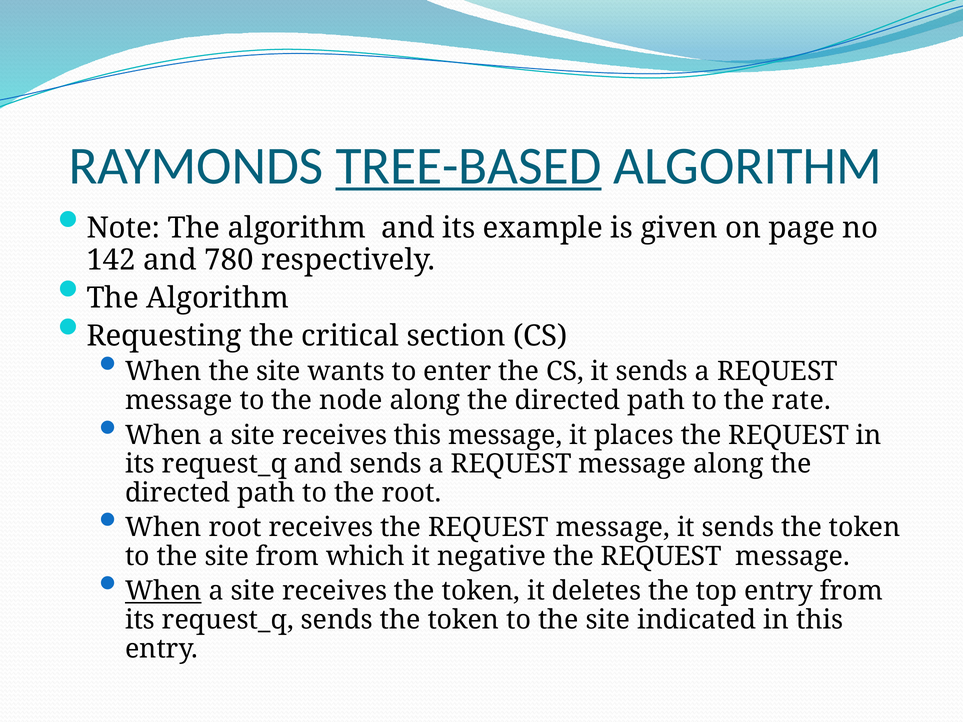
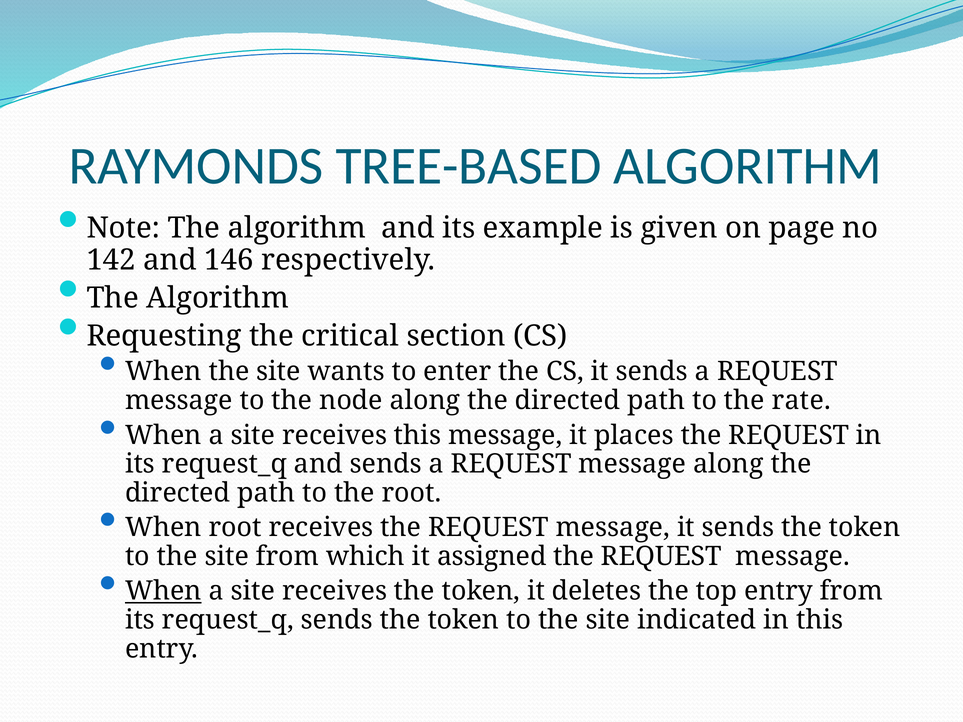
TREE-BASED underline: present -> none (468, 166)
780: 780 -> 146 (229, 260)
negative: negative -> assigned (492, 557)
